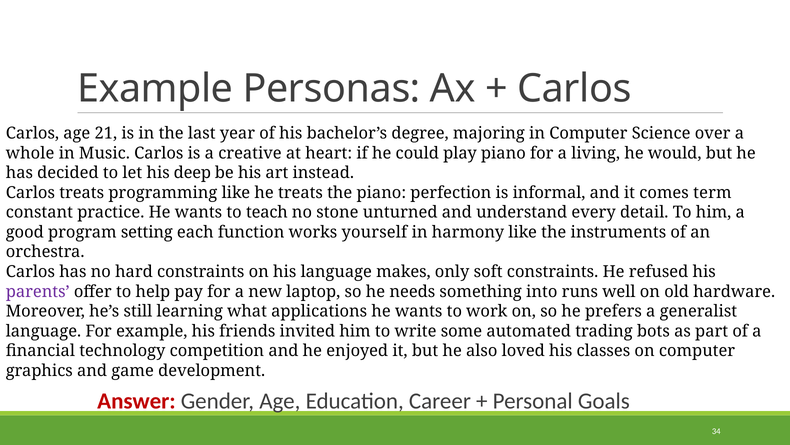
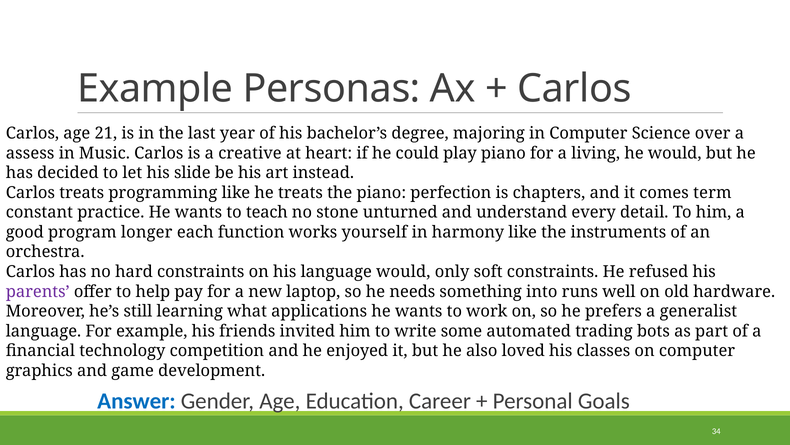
whole: whole -> assess (30, 153)
deep: deep -> slide (192, 173)
informal: informal -> chapters (549, 192)
setting: setting -> longer (147, 232)
language makes: makes -> would (403, 271)
Answer colour: red -> blue (136, 401)
